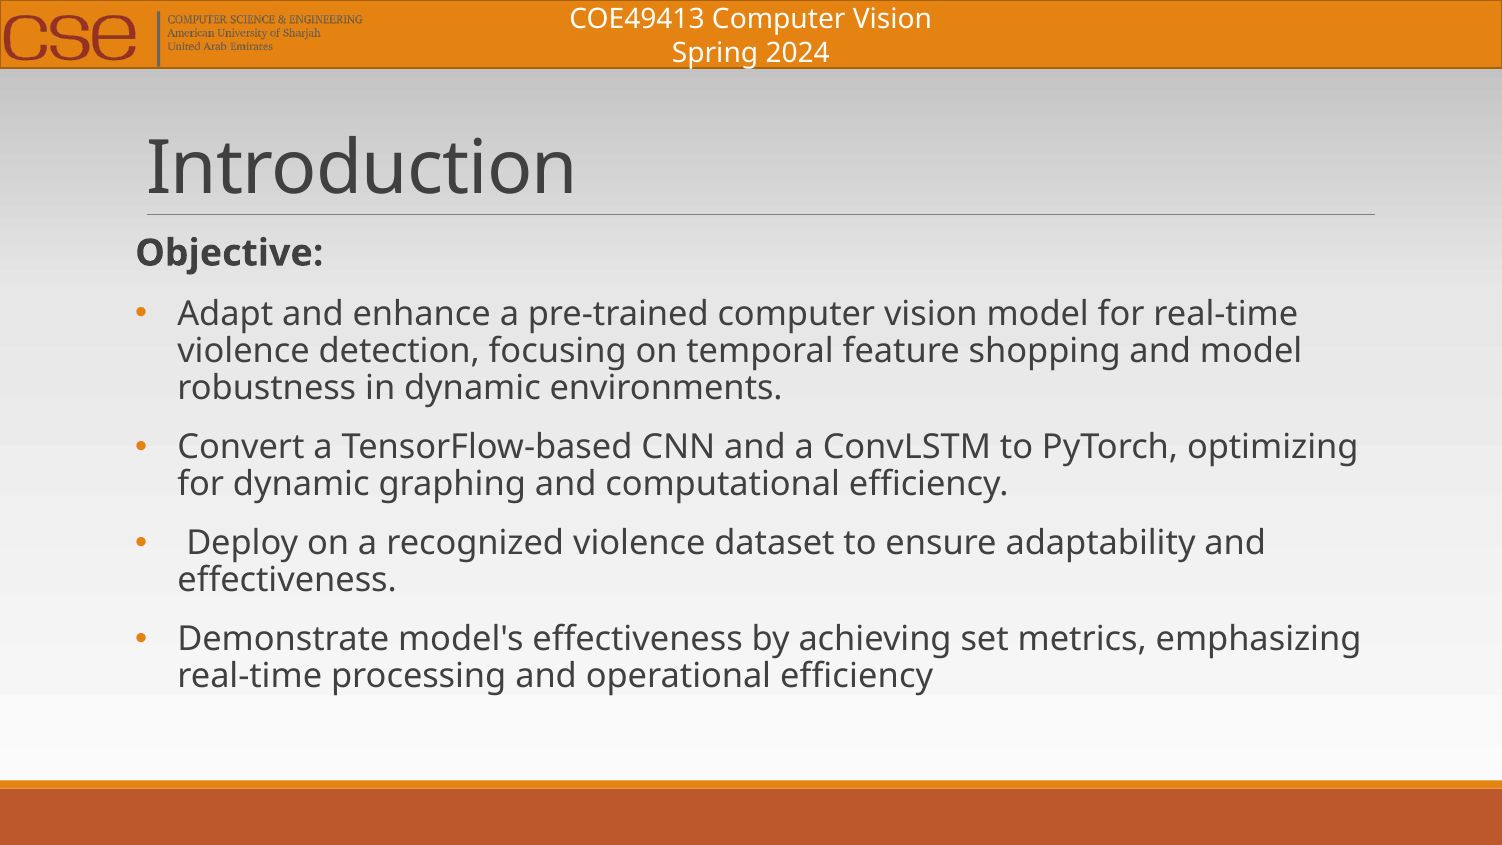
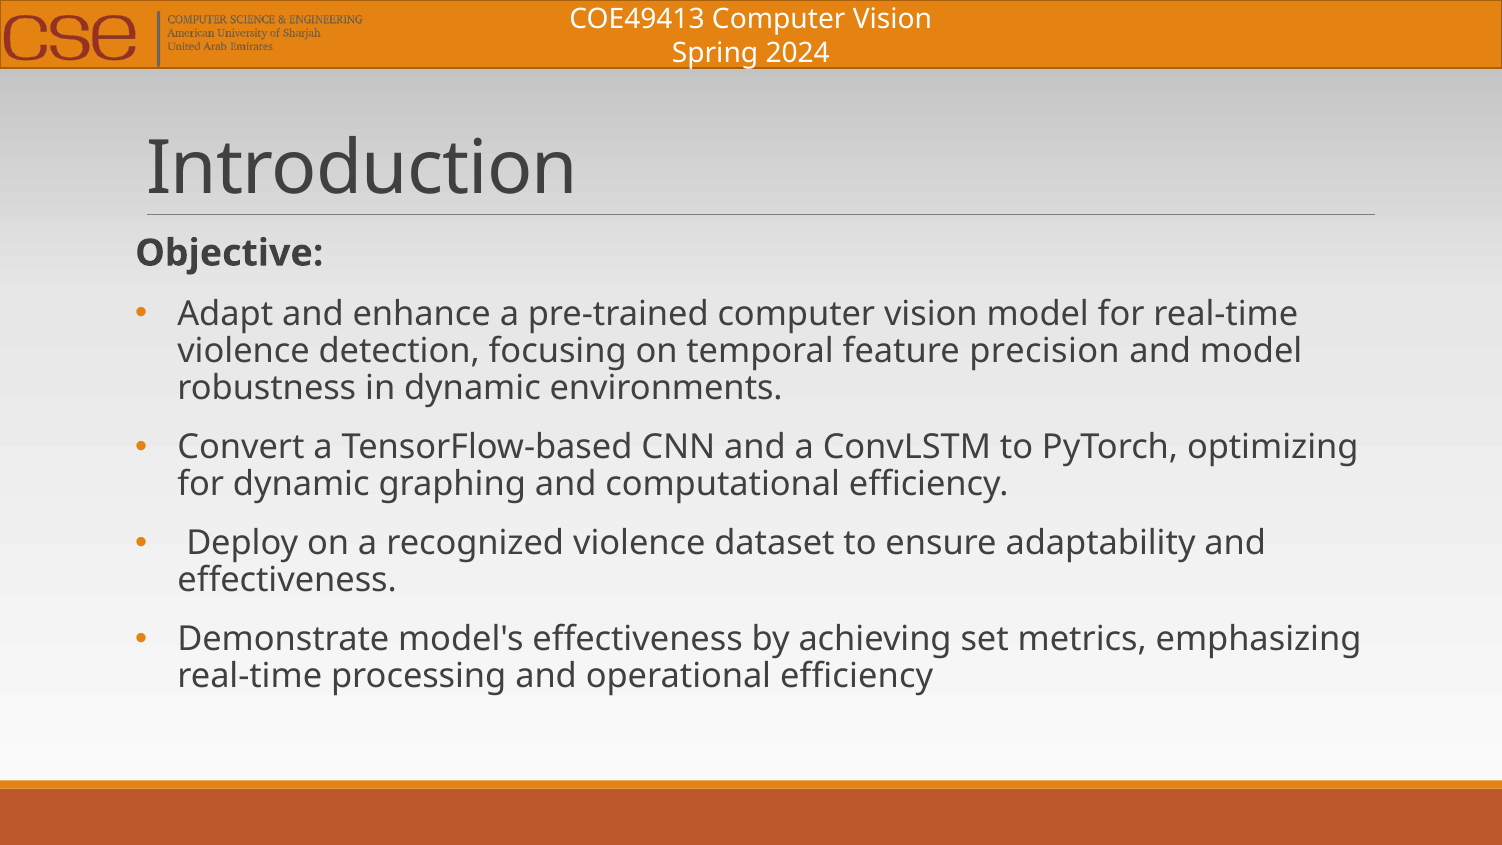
shopping: shopping -> precision (1044, 351)
